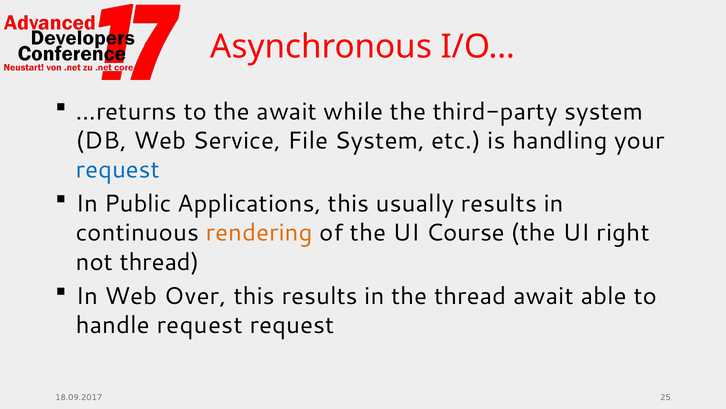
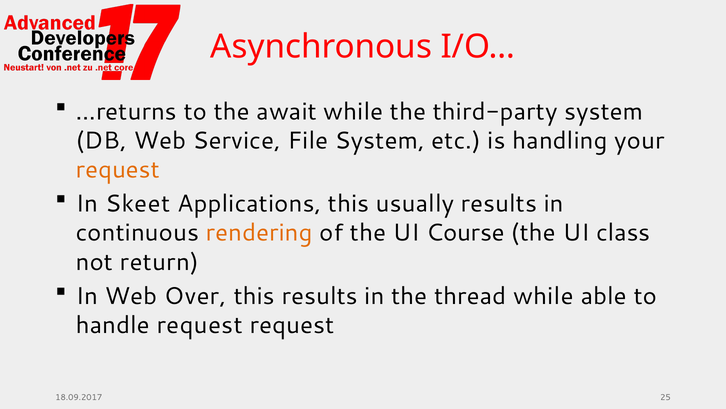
request colour: blue -> orange (118, 170)
Public: Public -> Skeet (138, 204)
right: right -> class (623, 233)
not thread: thread -> return (159, 262)
thread await: await -> while (543, 296)
